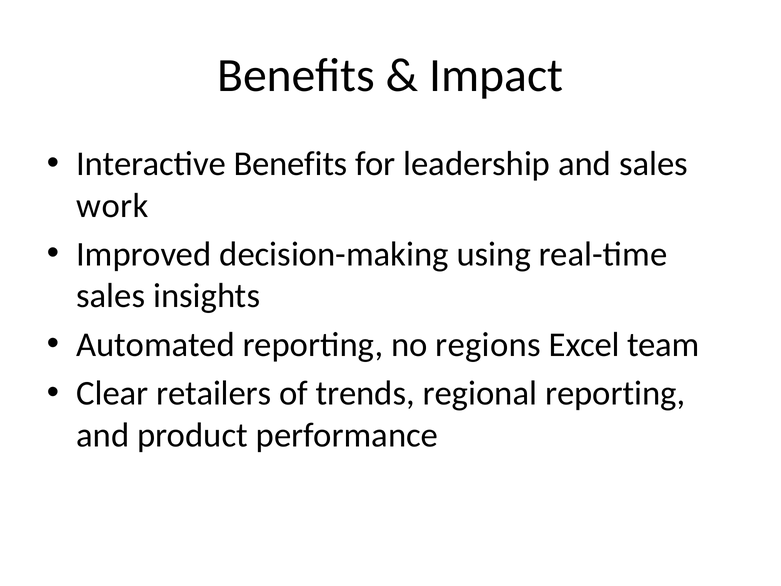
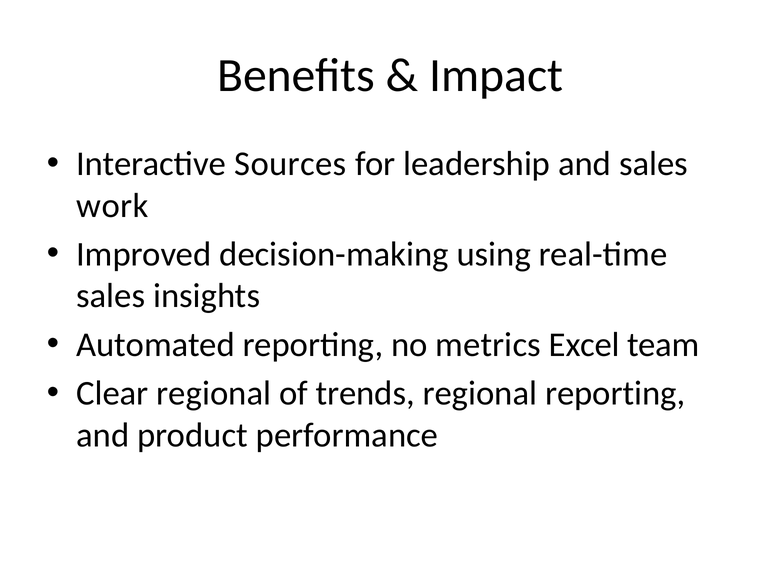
Interactive Benefits: Benefits -> Sources (290, 164)
regions: regions -> metrics (488, 345)
Clear retailers: retailers -> regional (214, 393)
